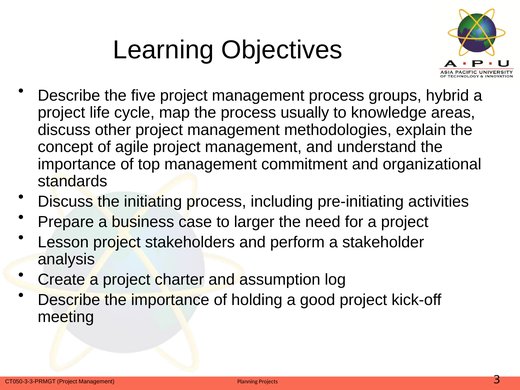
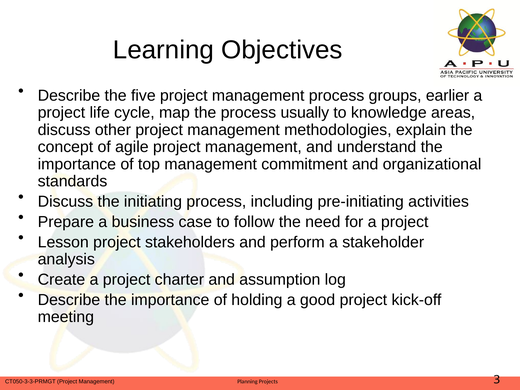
hybrid: hybrid -> earlier (448, 96)
larger: larger -> follow (254, 222)
